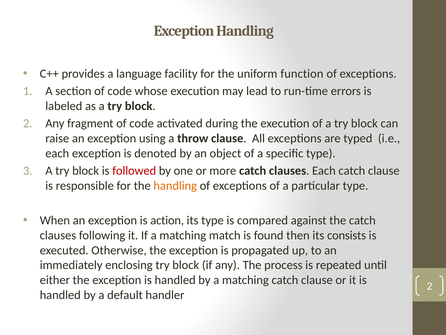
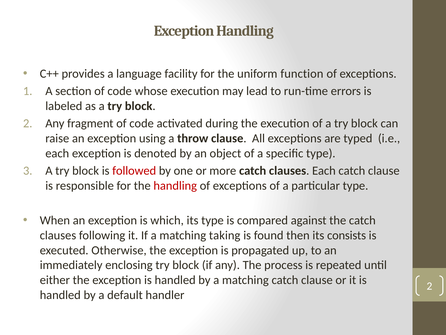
handling colour: orange -> red (175, 185)
action: action -> which (167, 220)
match: match -> taking (225, 235)
